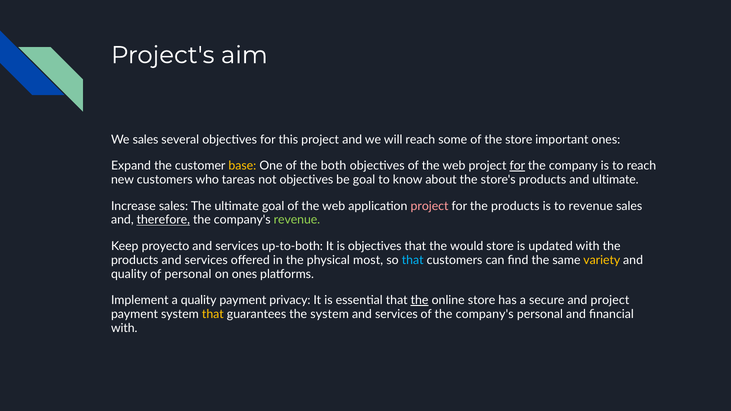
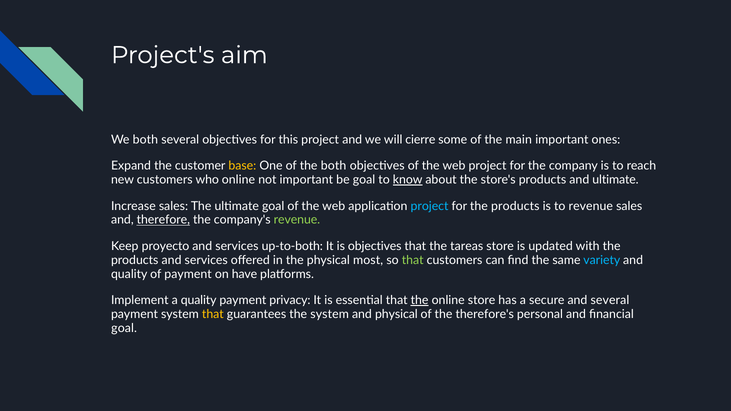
We sales: sales -> both (145, 140)
will reach: reach -> cierre (420, 140)
the store: store -> main (519, 140)
for underline: present -> none (517, 166)
who tareas: tareas -> online (238, 180)
not objectives: objectives -> important (306, 180)
know underline: none -> present (408, 180)
project colour: pink -> light blue (430, 206)
would: would -> tareas (467, 246)
that colour: light blue -> light green (413, 260)
variety colour: yellow -> light blue (602, 260)
of personal: personal -> payment (188, 274)
on ones: ones -> have (244, 274)
and project: project -> several (610, 300)
services: services -> physical (396, 314)
of the company's: company's -> therefore's (485, 314)
with: with -> goal (124, 328)
